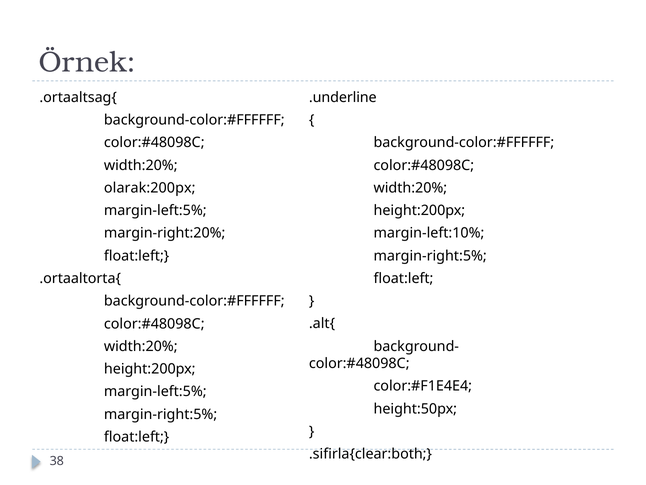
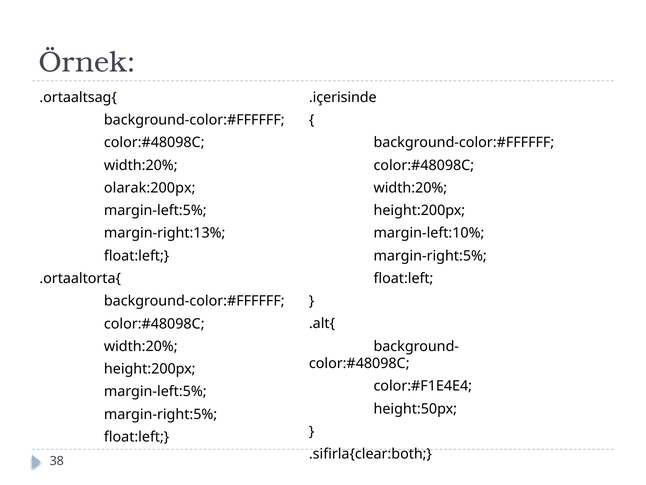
.underline: .underline -> .içerisinde (343, 97)
margin-right:20%: margin-right:20% -> margin-right:13% (165, 233)
